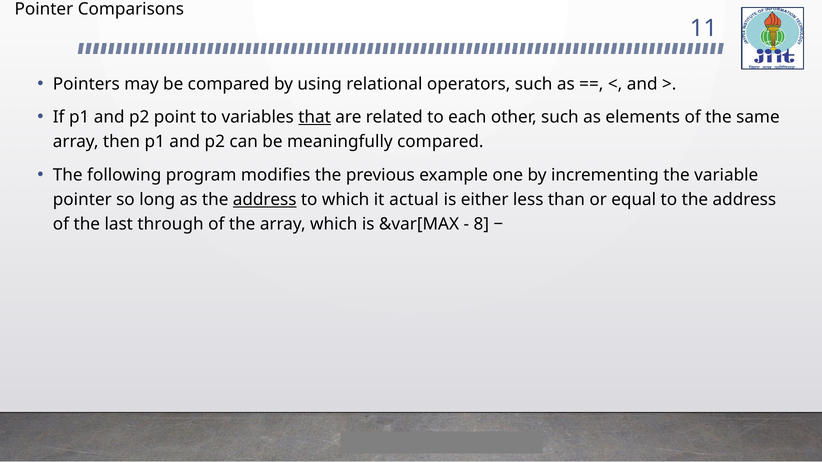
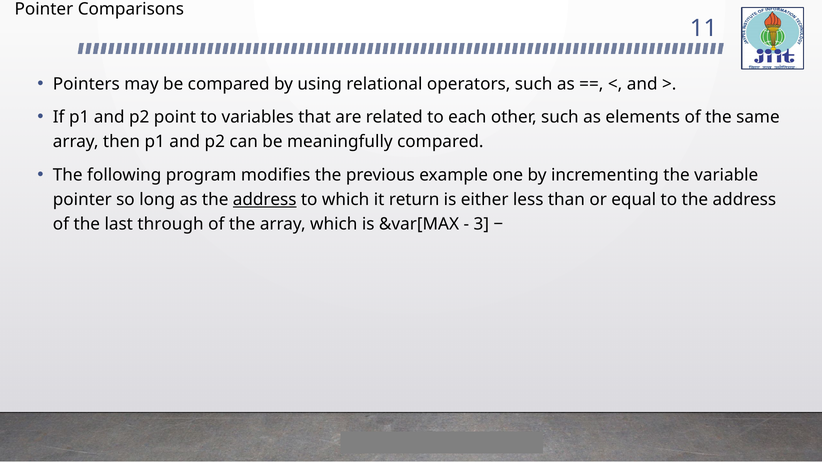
that underline: present -> none (315, 117)
actual: actual -> return (414, 200)
8: 8 -> 3 (481, 224)
